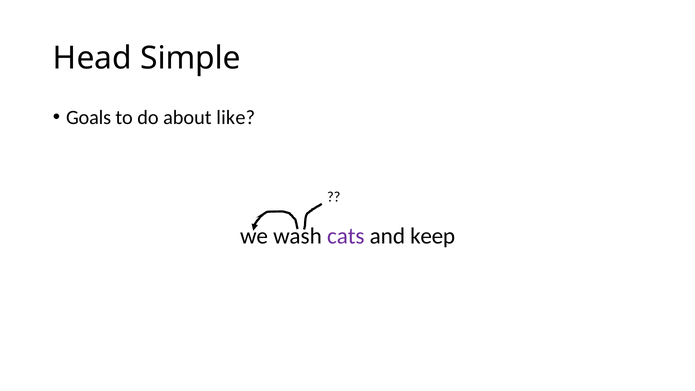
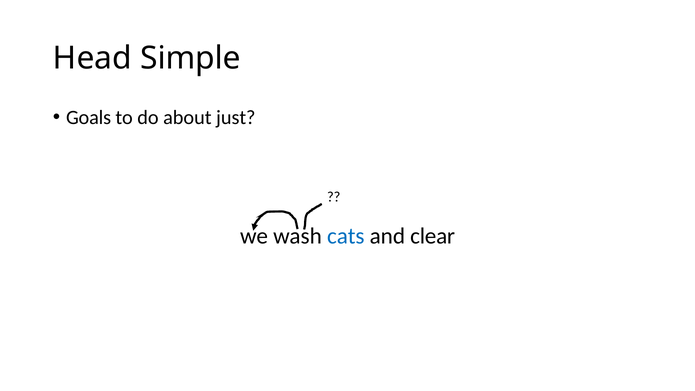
like: like -> just (236, 118)
cats colour: purple -> blue (346, 236)
keep: keep -> clear (433, 236)
